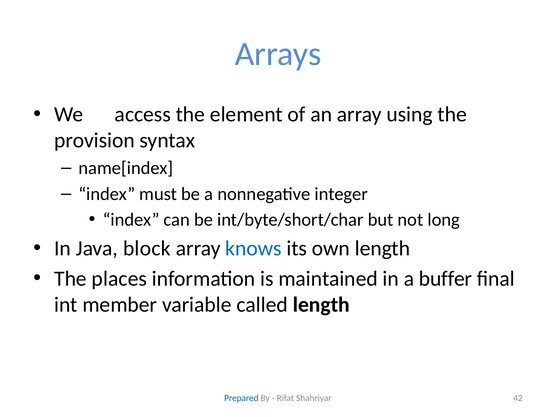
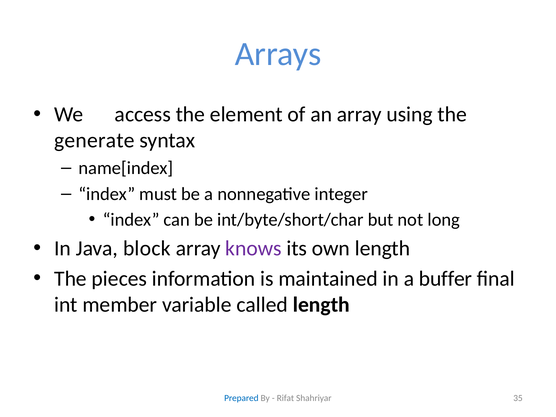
provision: provision -> generate (94, 140)
knows colour: blue -> purple (253, 248)
places: places -> pieces (119, 279)
42: 42 -> 35 (518, 398)
